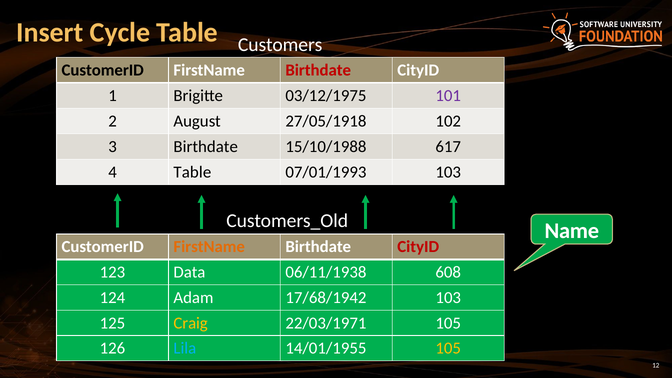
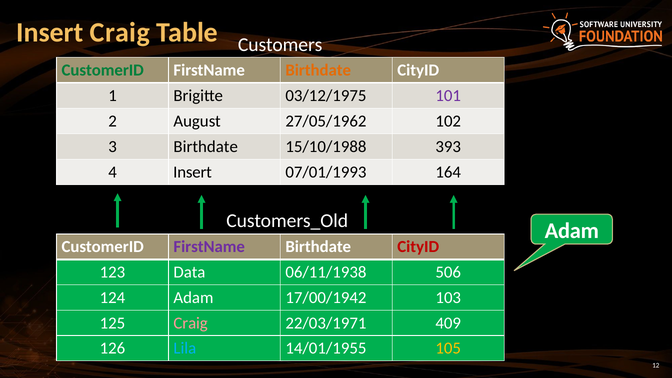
Insert Cycle: Cycle -> Craig (120, 33)
CustomerID colour: black -> green (103, 70)
Birthdate colour: red -> orange (318, 70)
27/05/1918: 27/05/1918 -> 27/05/1962 (326, 121)
617: 617 -> 393 (448, 147)
4 Table: Table -> Insert (193, 172)
07/01/1993 103: 103 -> 164 (448, 172)
Customers_Old Name: Name -> Adam (572, 231)
FirstName colour: orange -> purple (209, 247)
608: 608 -> 506 (448, 272)
17/68/1942: 17/68/1942 -> 17/00/1942 (326, 298)
Craig colour: yellow -> pink (191, 323)
22/03/1971 105: 105 -> 409 (448, 323)
